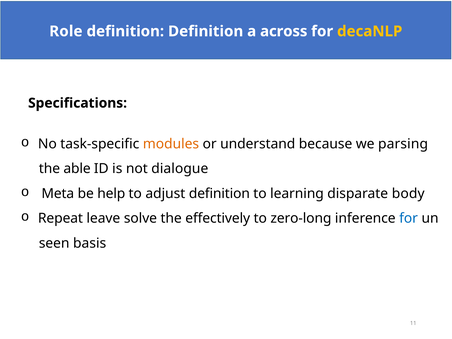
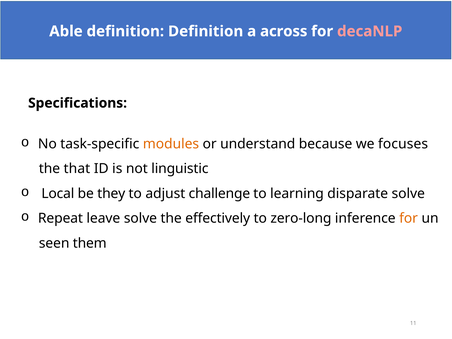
Role: Role -> Able (66, 31)
decaNLP colour: yellow -> pink (370, 31)
parsing: parsing -> focuses (403, 144)
able: able -> that (77, 169)
dialogue: dialogue -> linguistic (180, 169)
Meta: Meta -> Local (58, 193)
help: help -> they (111, 193)
adjust definition: definition -> challenge (219, 193)
disparate body: body -> solve (408, 193)
for colour: blue -> orange (409, 218)
basis: basis -> them (90, 243)
